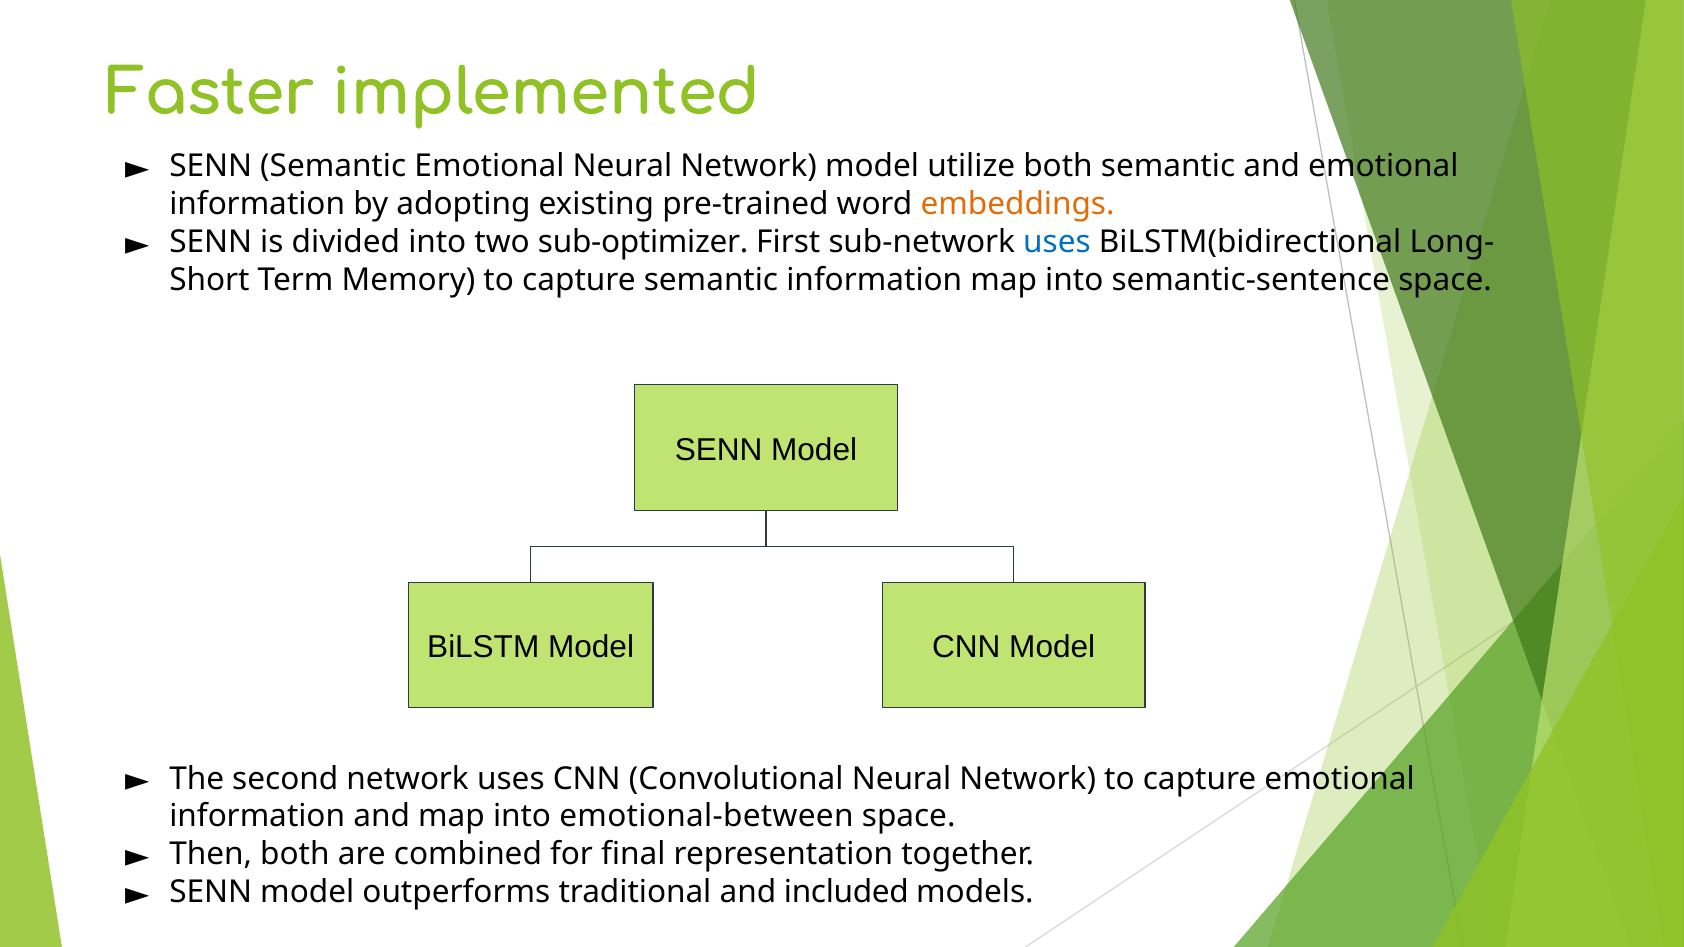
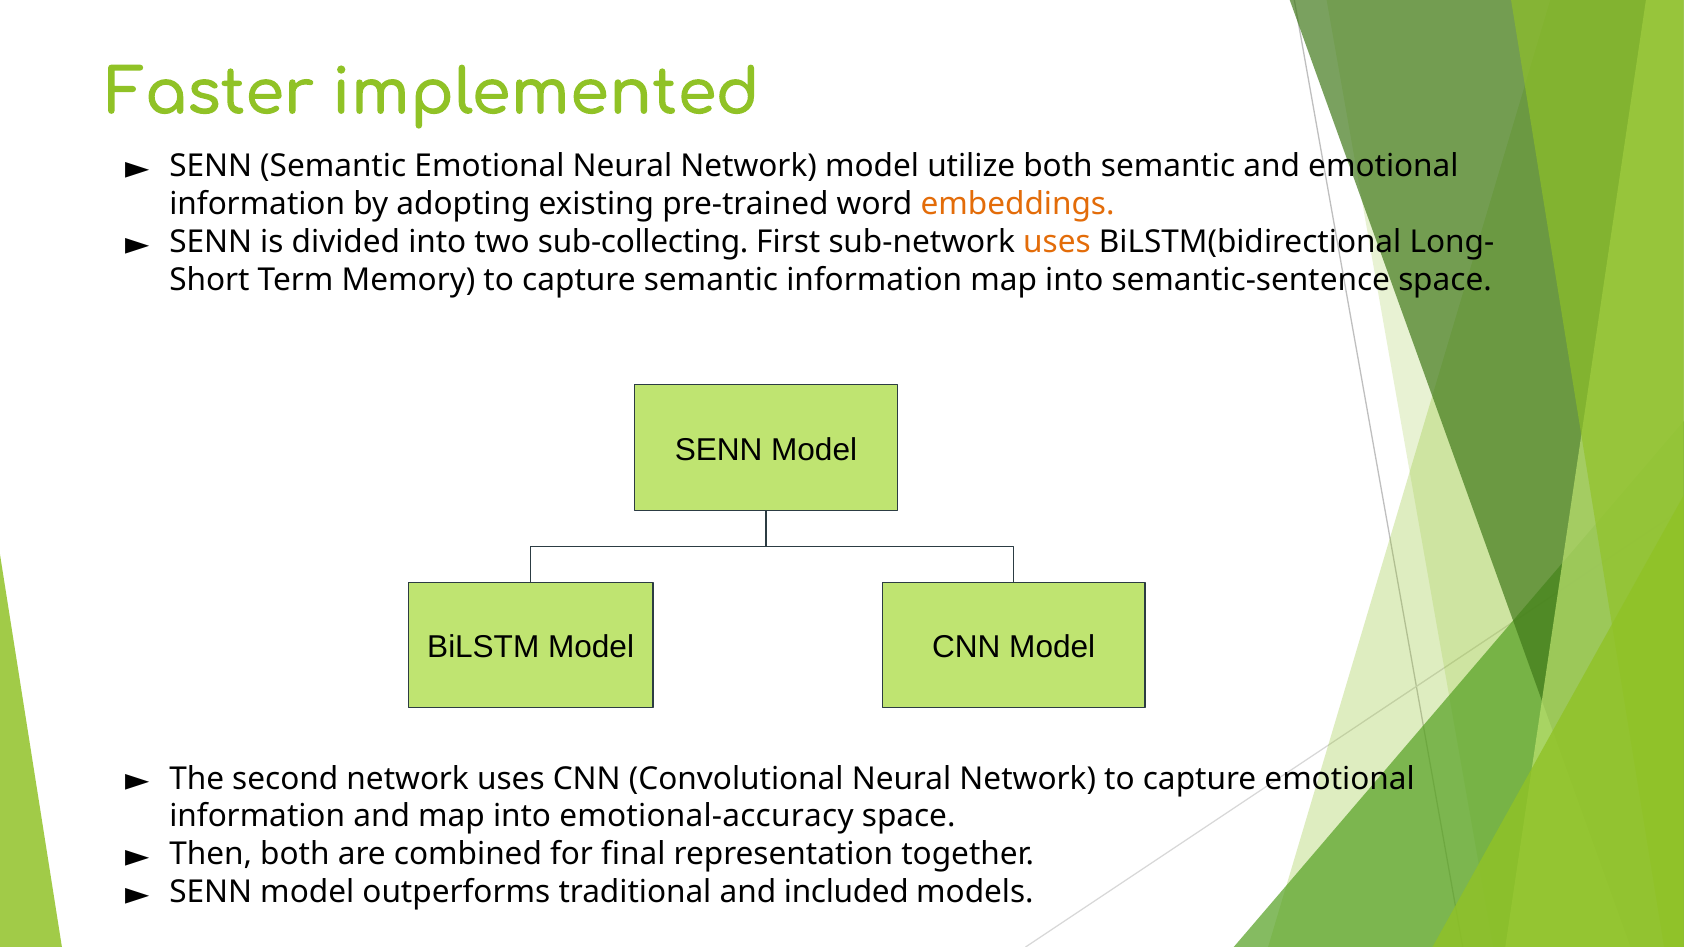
sub-optimizer: sub-optimizer -> sub-collecting (643, 242)
uses colour: blue -> orange (1057, 242)
emotional-between: emotional-between -> emotional-accuracy (706, 817)
